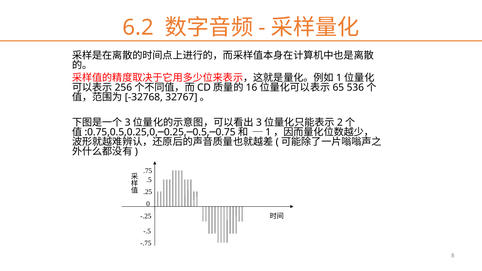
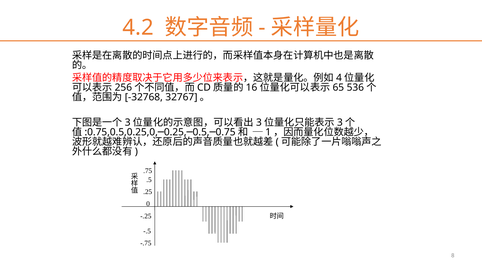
6.2: 6.2 -> 4.2 (138, 28)
1: 1 -> 4 (339, 78)
2: 2 -> 3 (340, 123)
